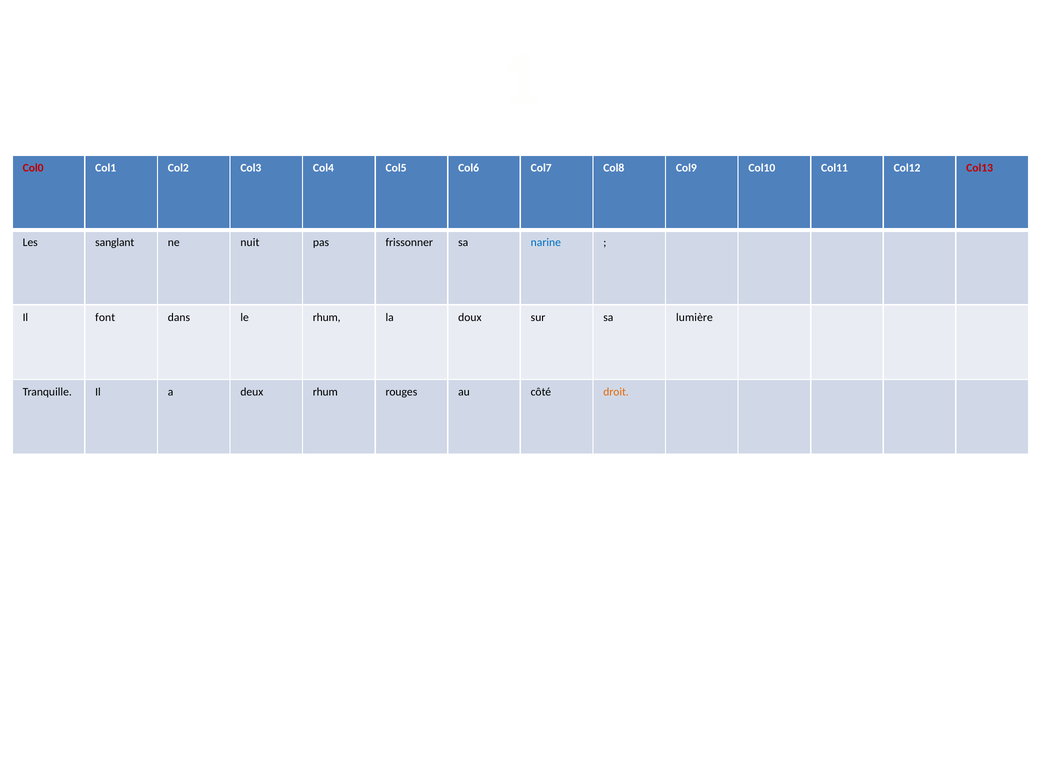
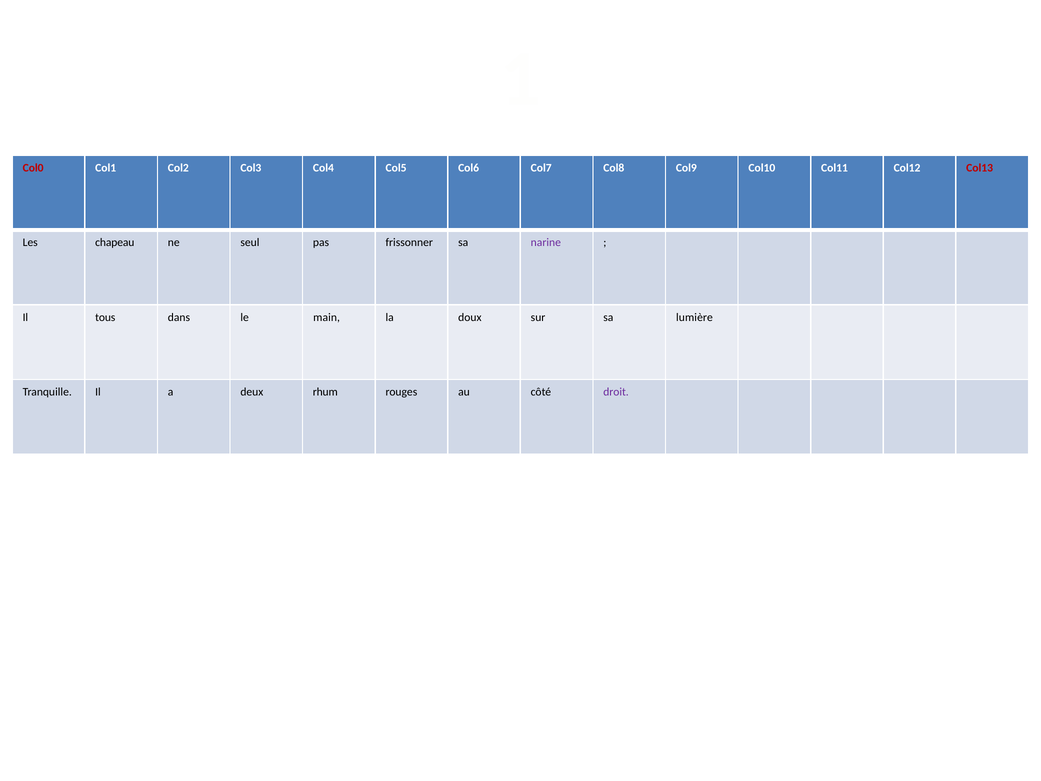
sanglant: sanglant -> chapeau (115, 243)
nuit: nuit -> seul (250, 243)
narine colour: blue -> purple (546, 243)
font: font -> tous (105, 317)
le rhum: rhum -> main (327, 317)
droit colour: orange -> purple (616, 392)
